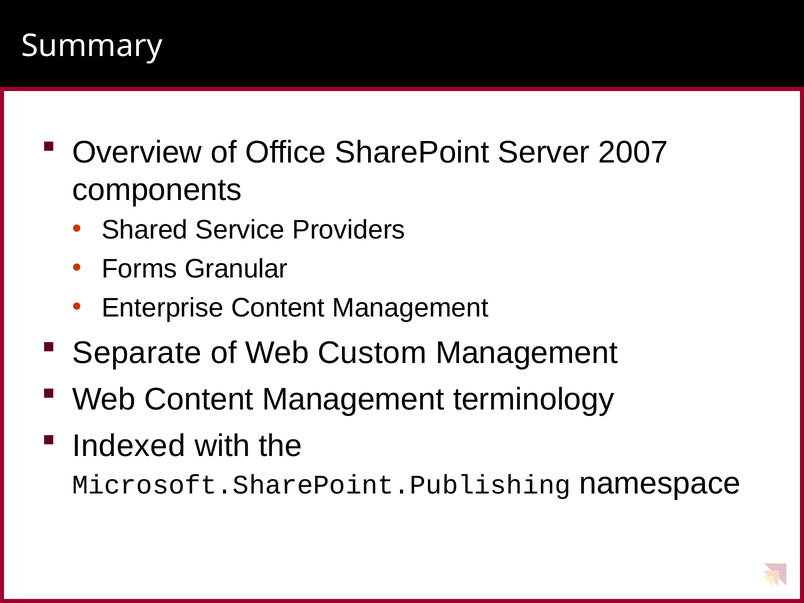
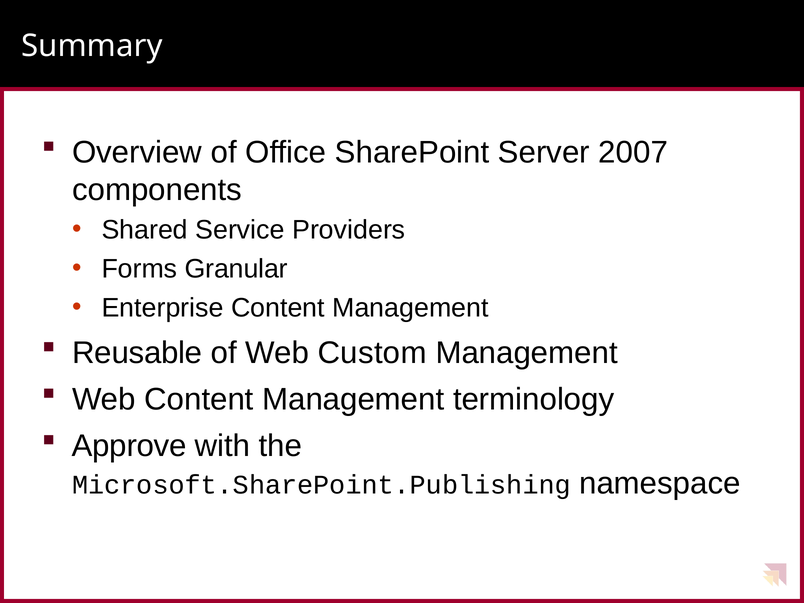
Separate: Separate -> Reusable (137, 353)
Indexed: Indexed -> Approve (129, 446)
